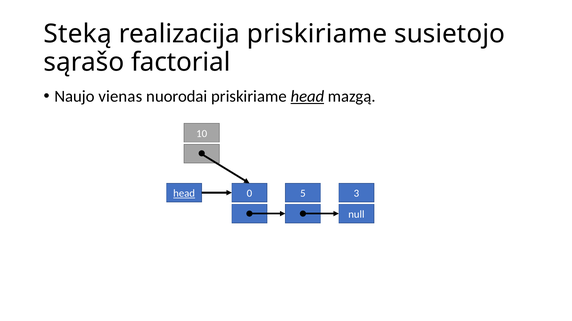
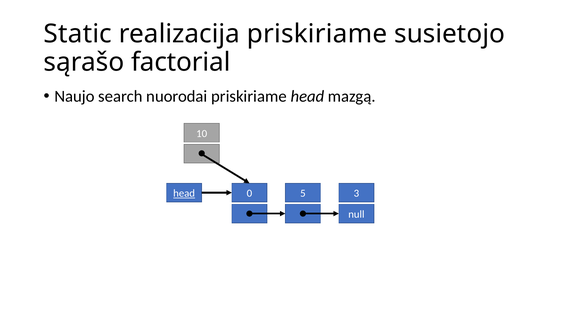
Steką: Steką -> Static (78, 34)
vienas: vienas -> search (120, 97)
head underline: present -> none (307, 97)
